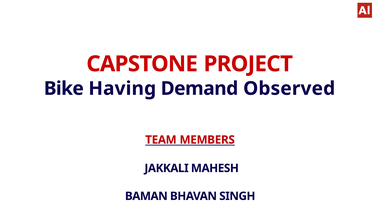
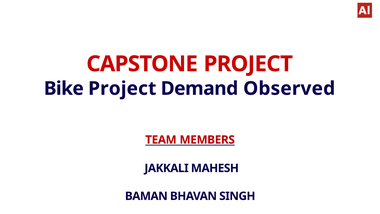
Bike Having: Having -> Project (122, 88)
